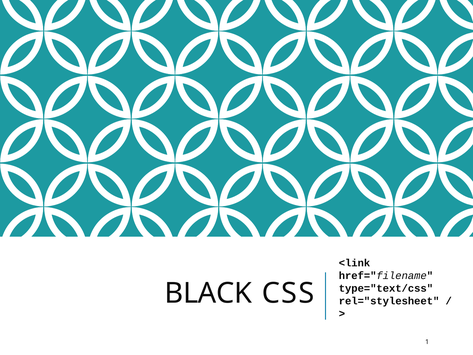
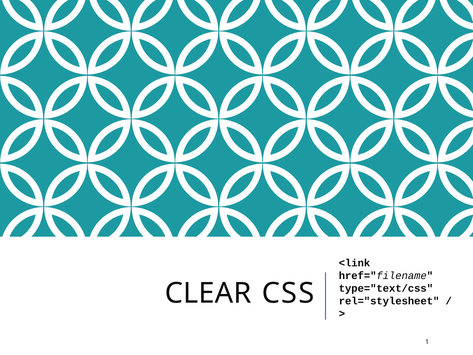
BLACK: BLACK -> CLEAR (208, 293)
